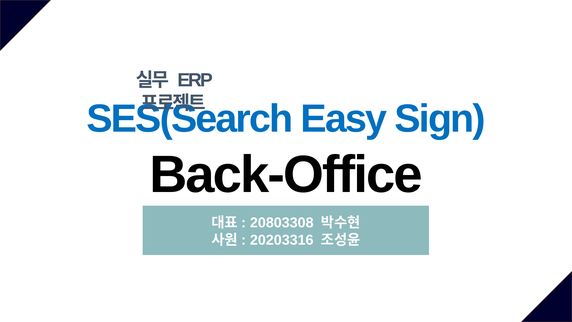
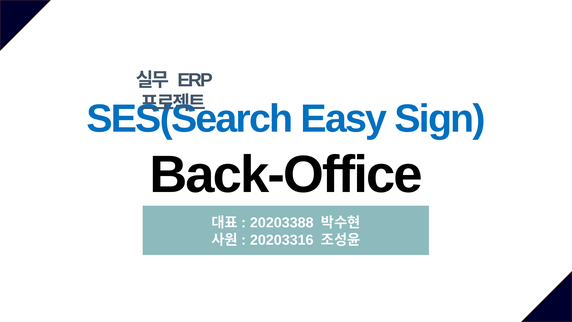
20803308: 20803308 -> 20203388 (282, 223)
